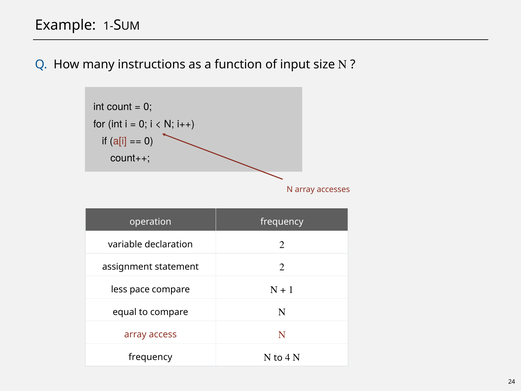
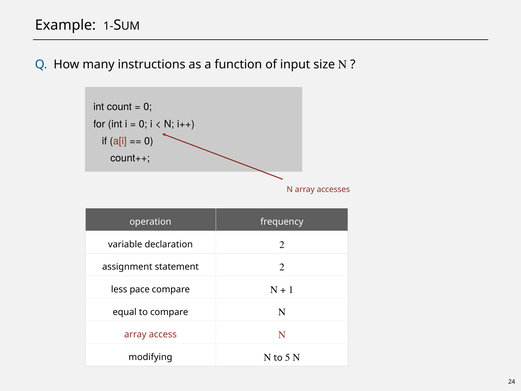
frequency: frequency -> modifying (150, 357)
4: 4 -> 5 (288, 357)
